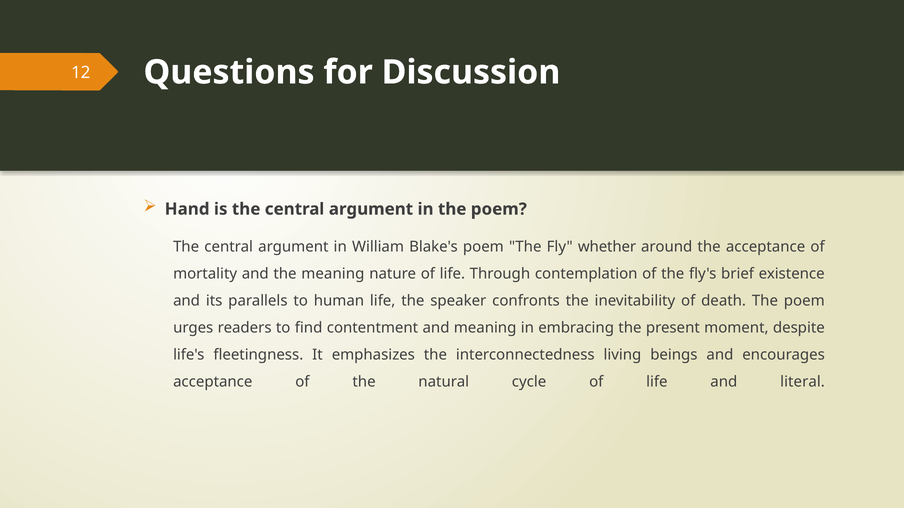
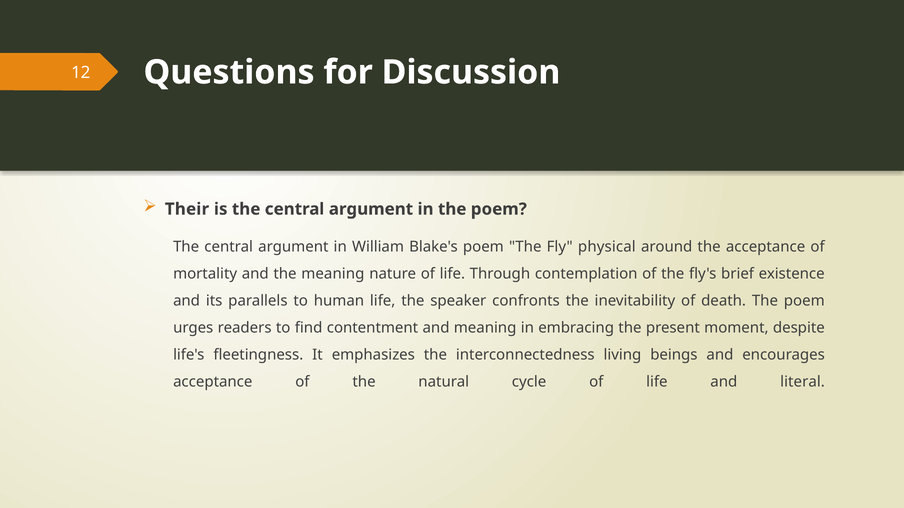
Hand: Hand -> Their (187, 209)
whether: whether -> physical (607, 247)
